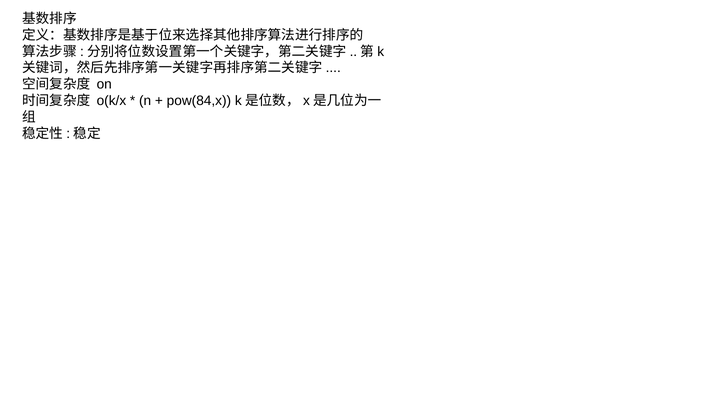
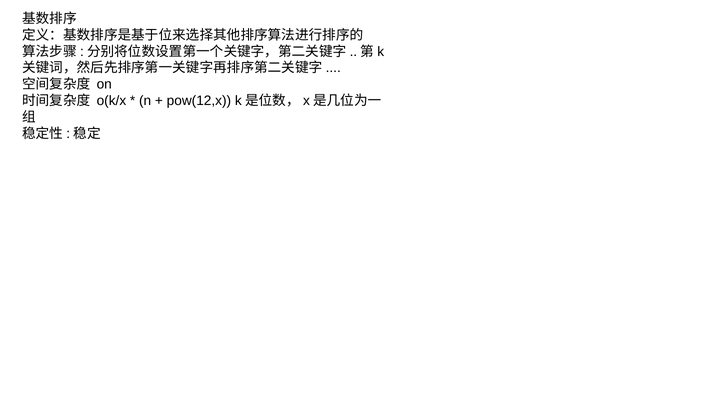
pow(84,x: pow(84,x -> pow(12,x (199, 101)
